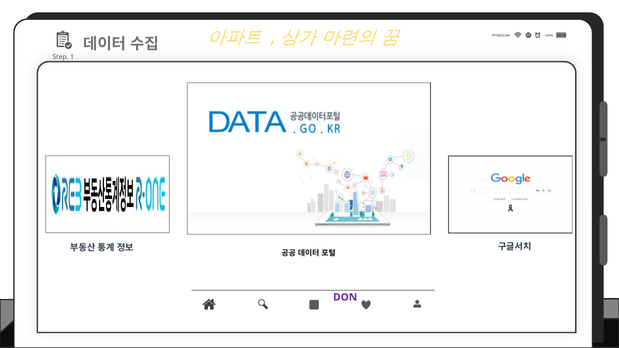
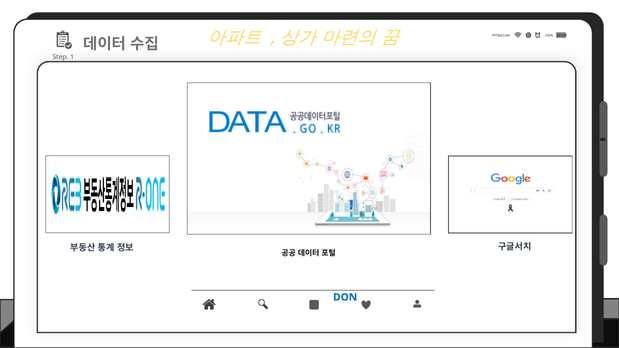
DON colour: purple -> blue (345, 297)
